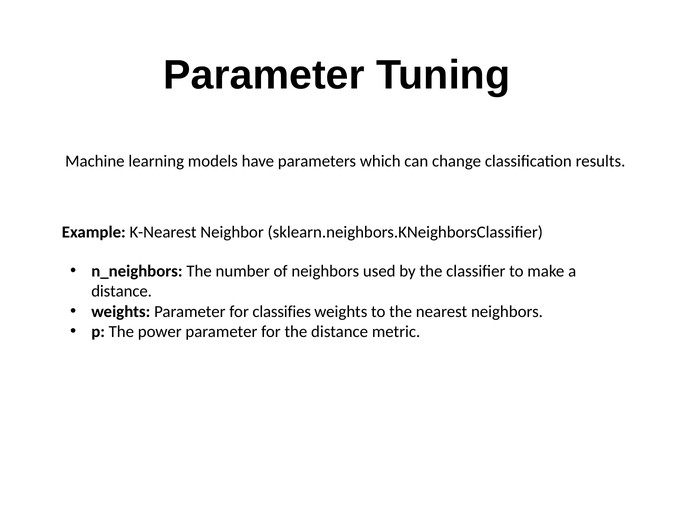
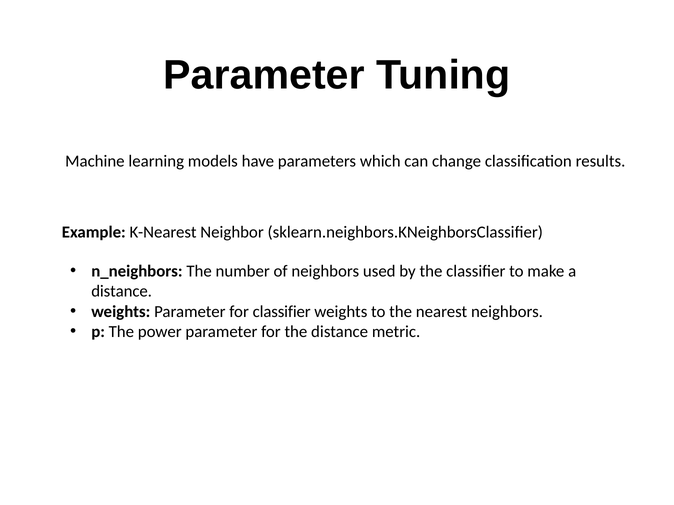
for classifies: classifies -> classifier (282, 312)
